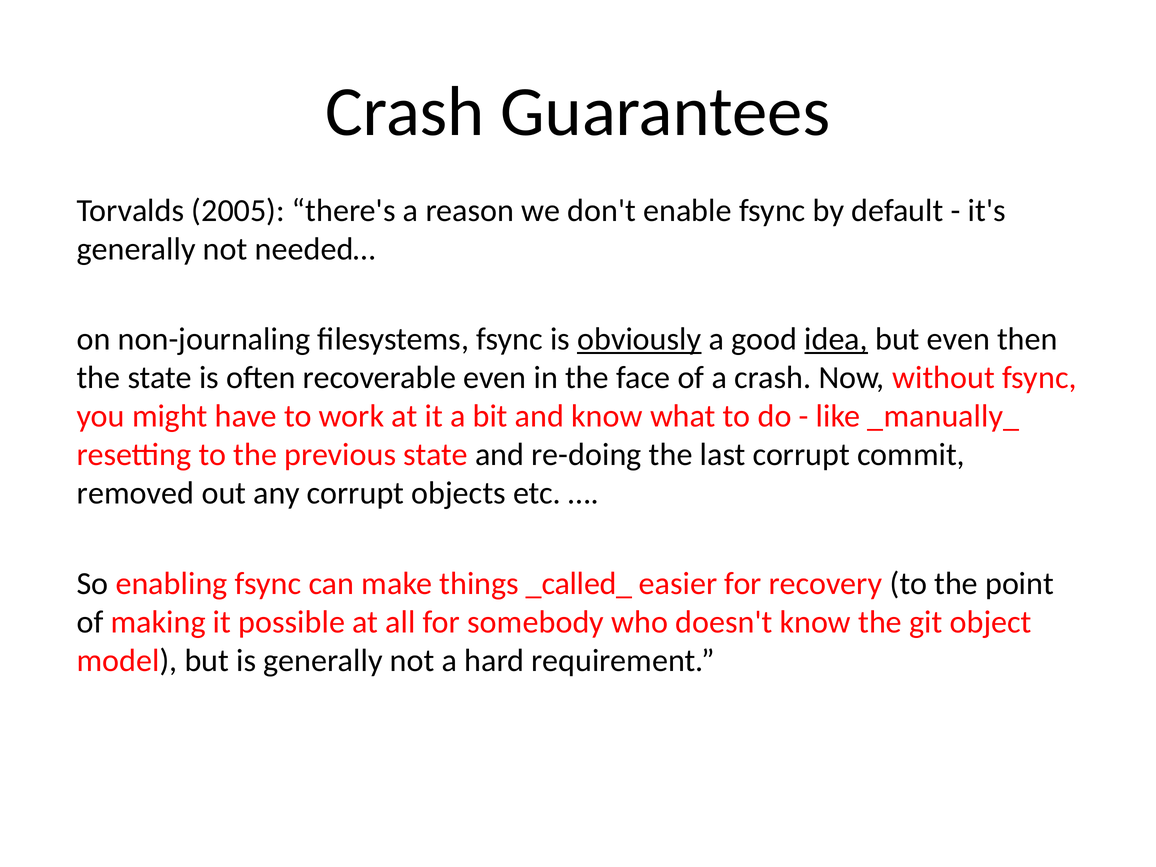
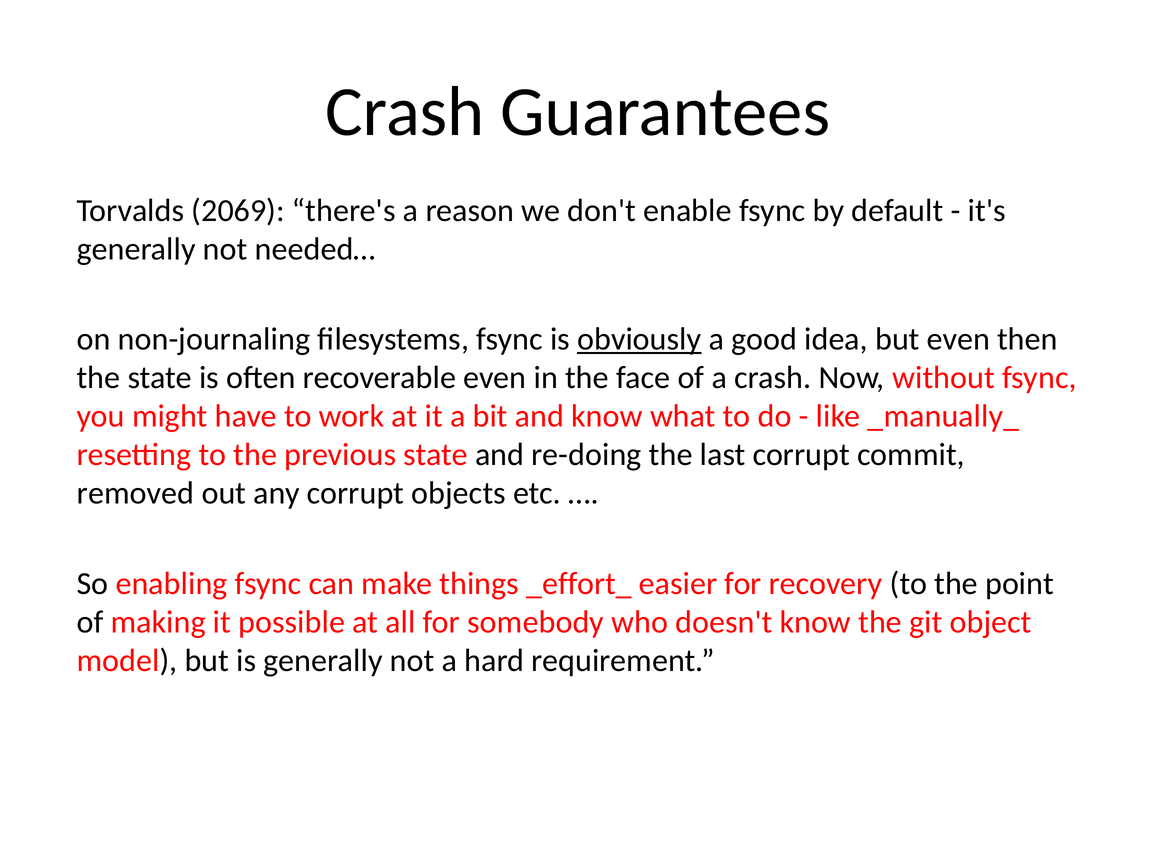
2005: 2005 -> 2069 (238, 210)
idea underline: present -> none (836, 339)
_called_: _called_ -> _effort_ (579, 583)
